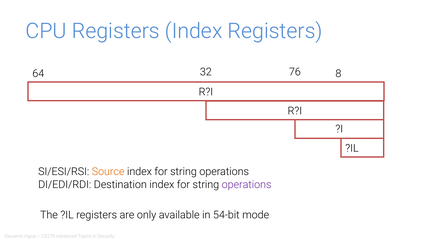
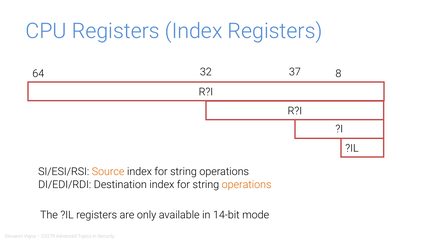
76: 76 -> 37 (295, 72)
operations colour: purple -> orange (247, 185)
54-bit: 54-bit -> 14-bit (226, 215)
